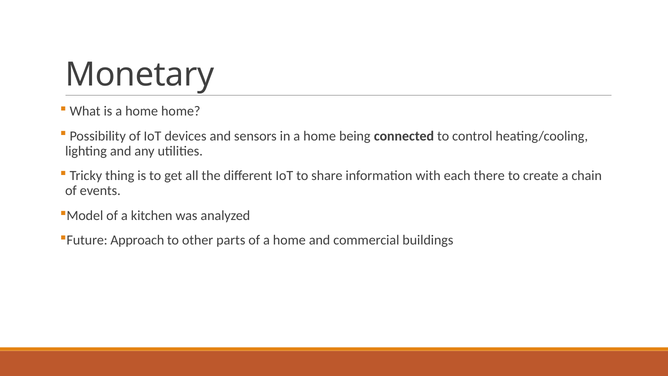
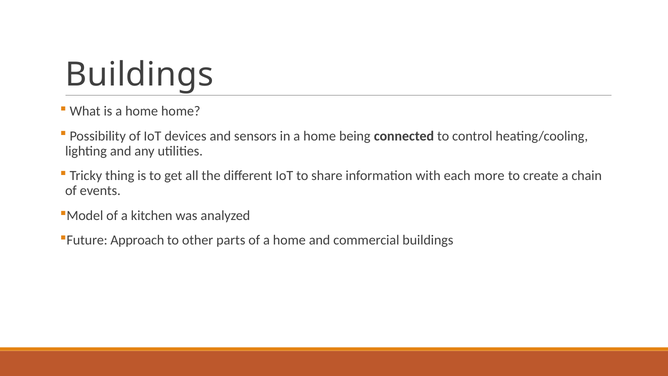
Monetary: Monetary -> Buildings (139, 75)
there: there -> more (489, 176)
